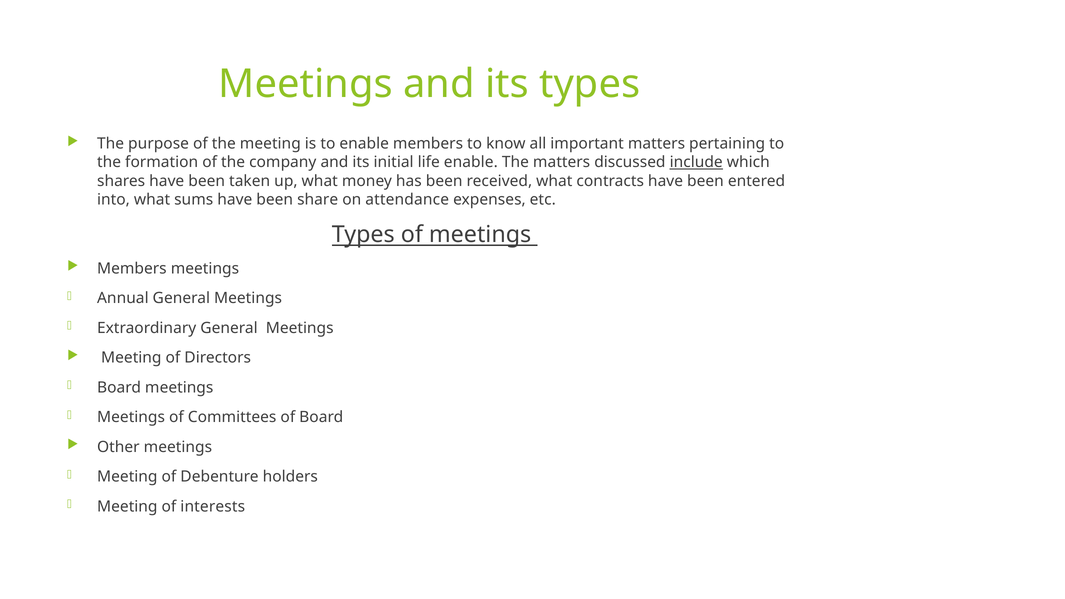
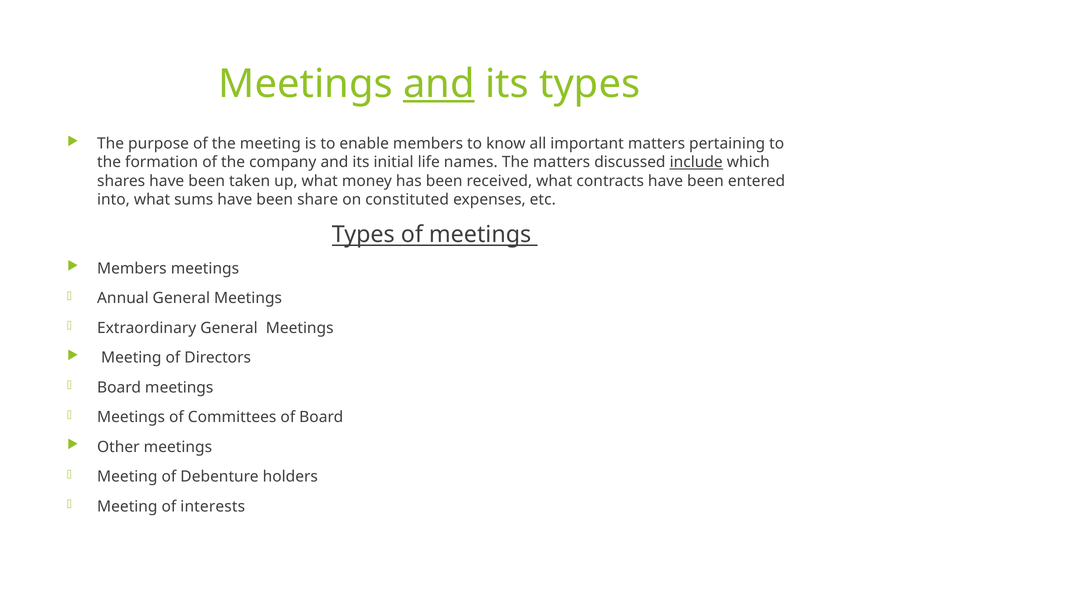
and underline: none -> present (439, 84)
life enable: enable -> names (471, 162)
attendance: attendance -> constituted (407, 200)
